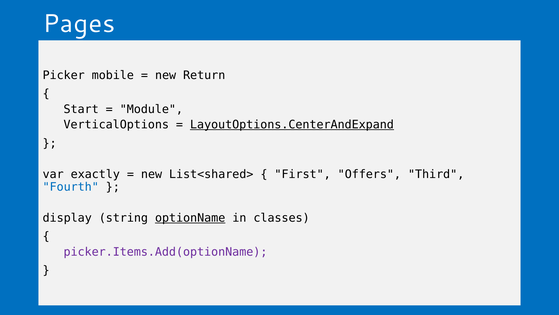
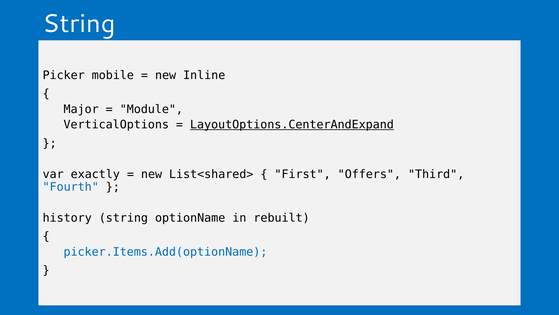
Pages: Pages -> String (79, 24)
Return: Return -> Inline (204, 75)
Start: Start -> Major (81, 109)
display: display -> history (67, 218)
optionName underline: present -> none (190, 218)
classes: classes -> rebuilt (282, 218)
picker.Items.Add(optionName colour: purple -> blue (165, 251)
